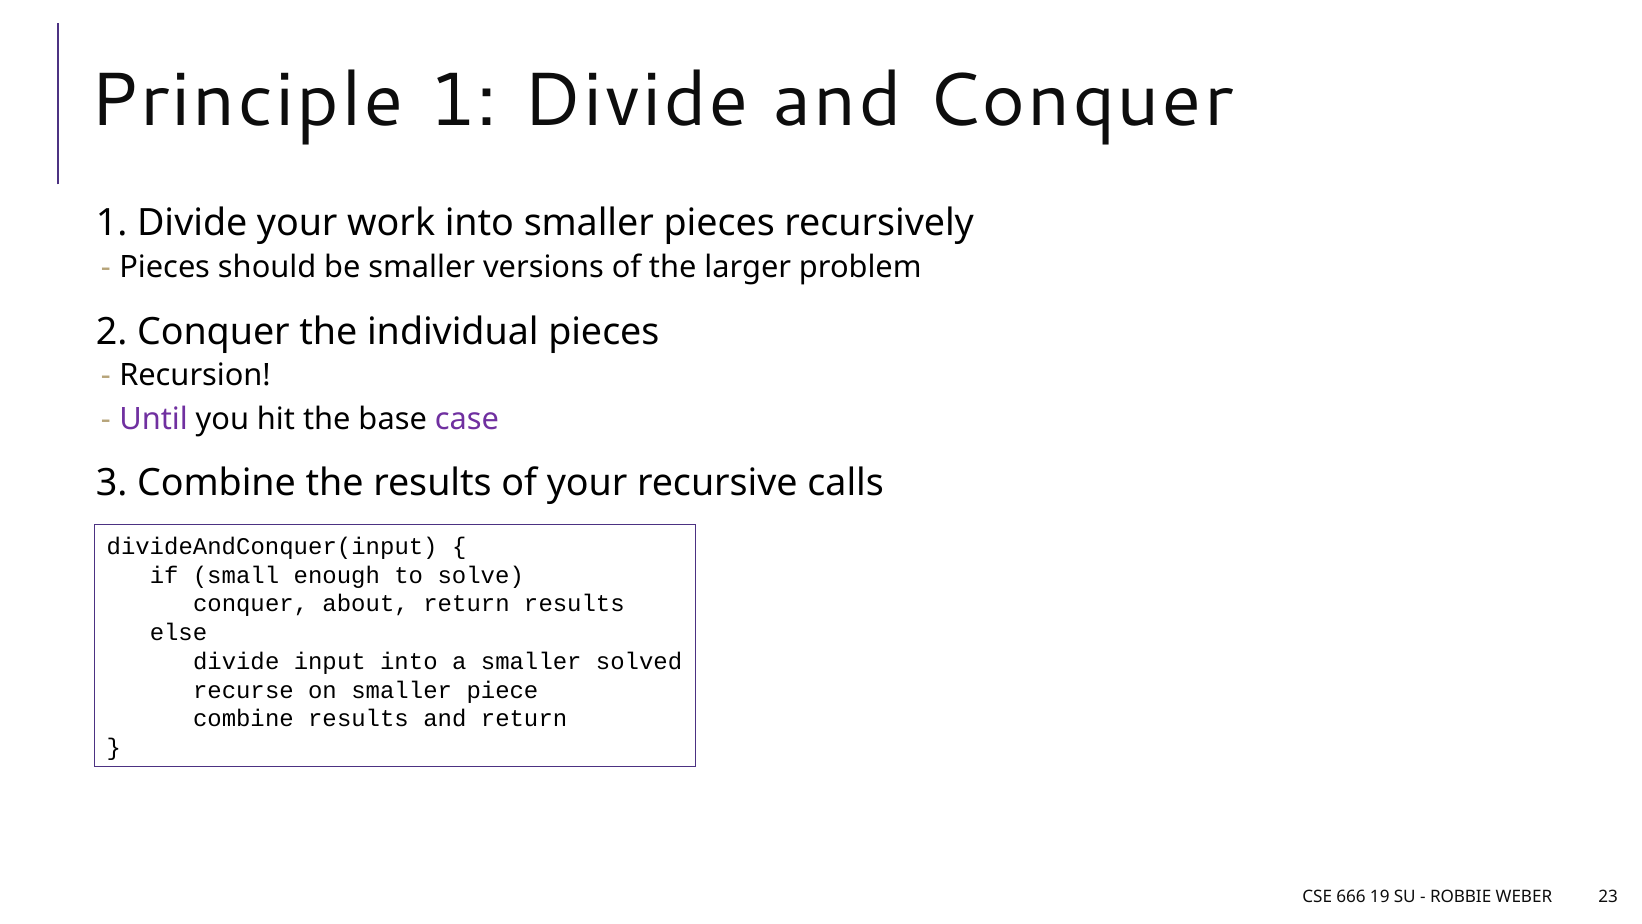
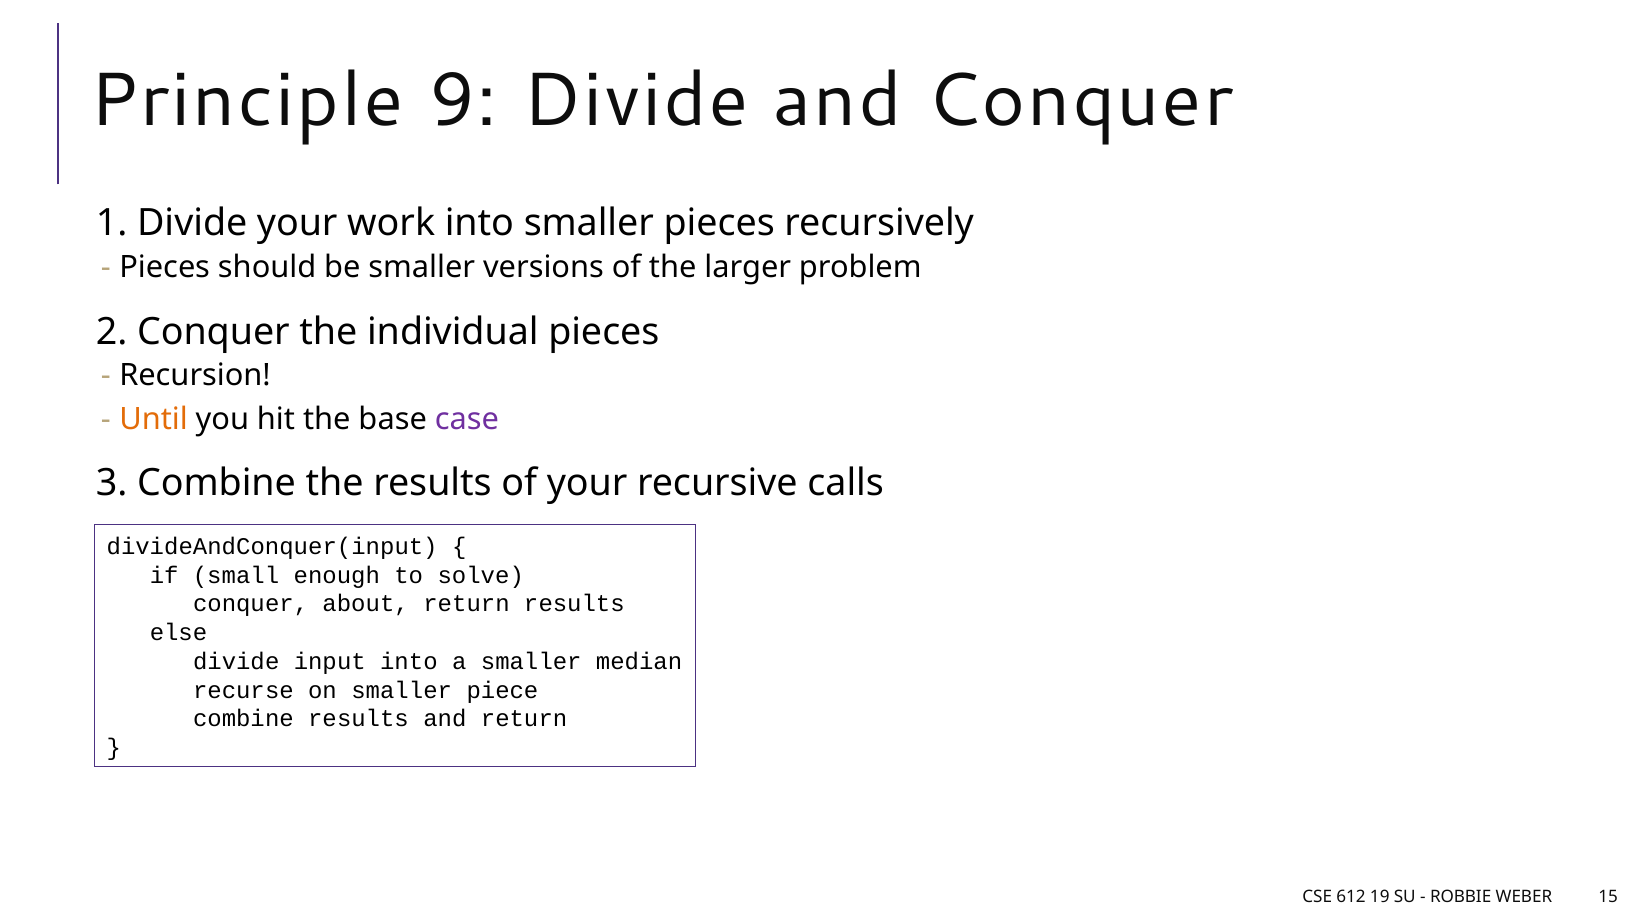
Principle 1: 1 -> 9 (463, 101)
Until colour: purple -> orange (154, 419)
solved: solved -> median (639, 661)
666: 666 -> 612 (1351, 897)
23: 23 -> 15 (1608, 897)
